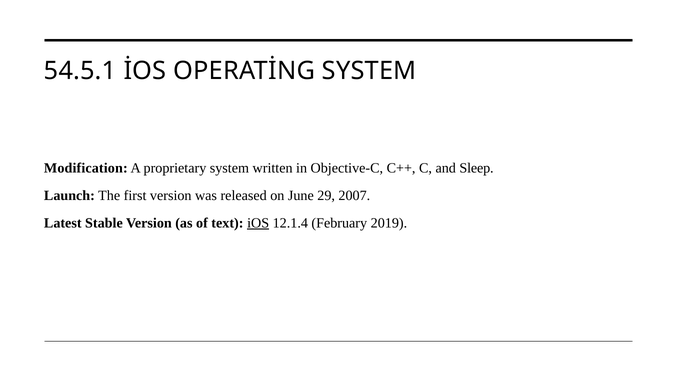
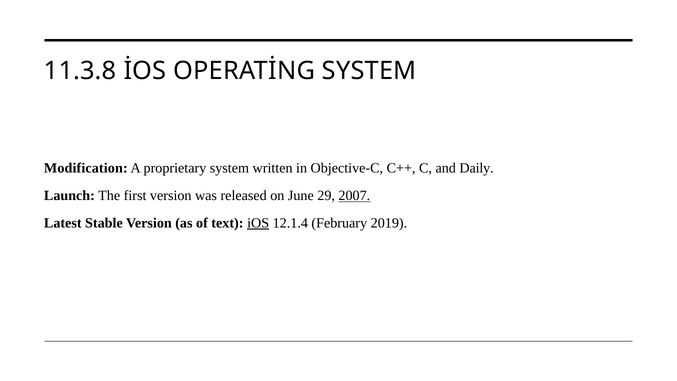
54.5.1: 54.5.1 -> 11.3.8 (80, 71)
Sleep: Sleep -> Daily (477, 168)
2007 underline: none -> present (354, 196)
